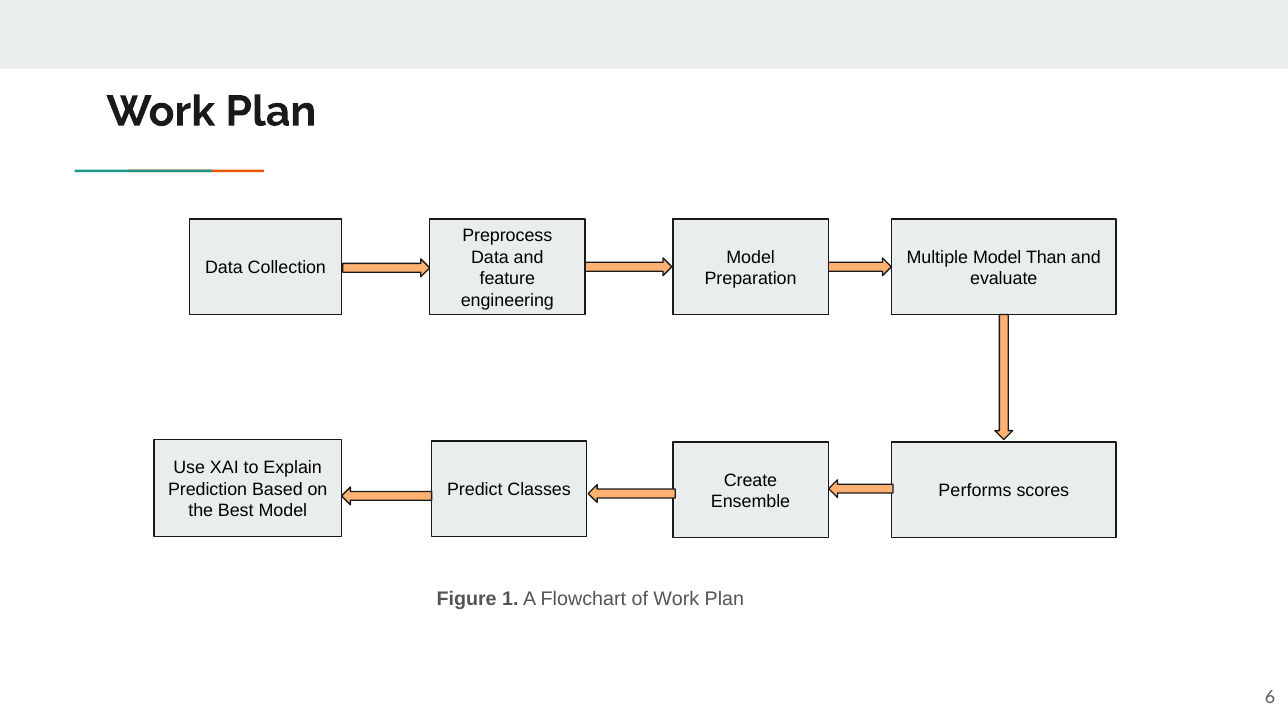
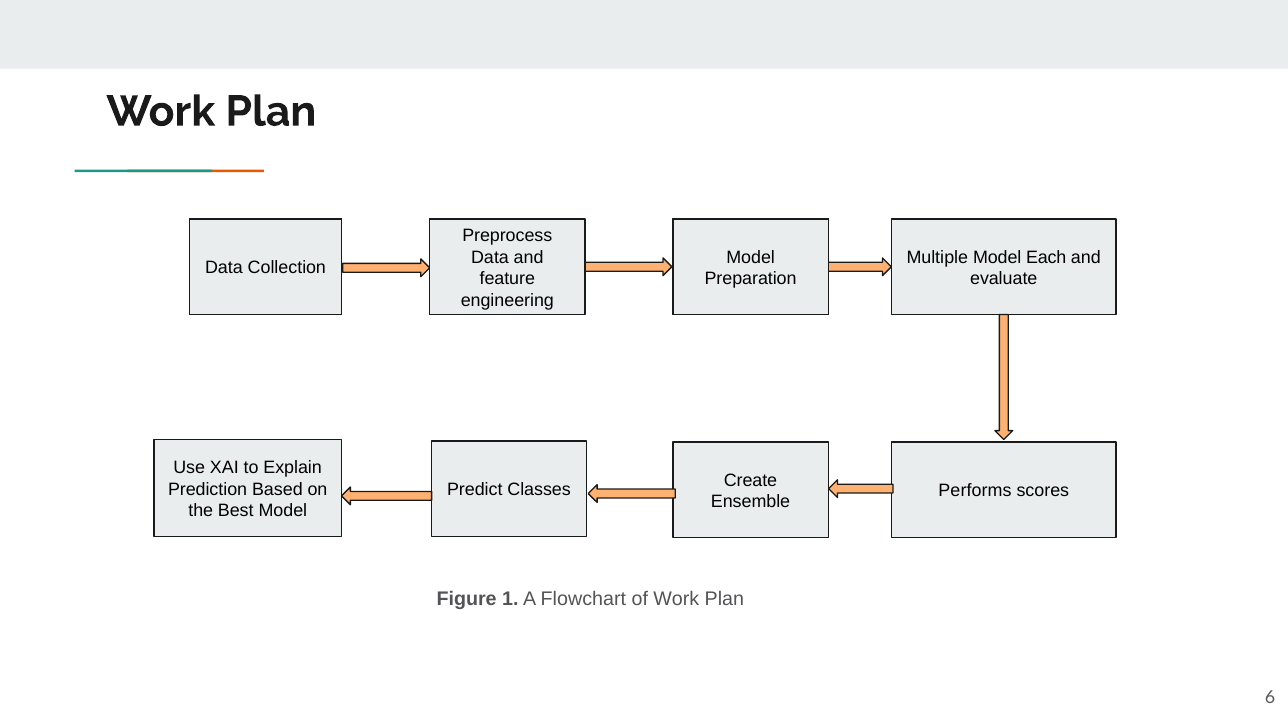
Than: Than -> Each (1046, 257)
